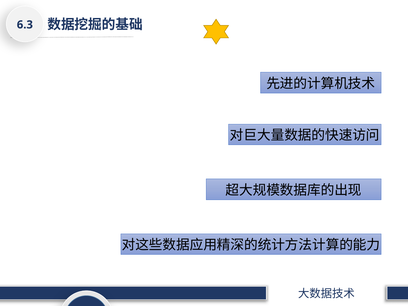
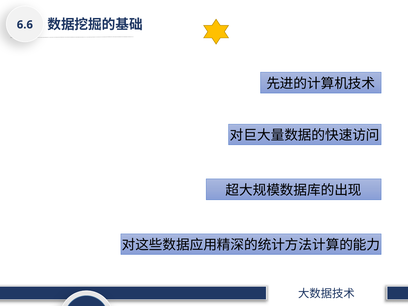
6.3: 6.3 -> 6.6 (25, 25)
